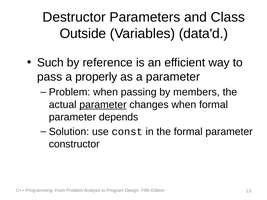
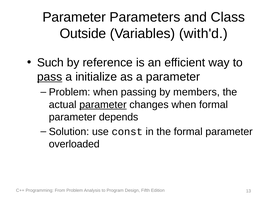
Destructor: Destructor -> Parameter (74, 17)
data'd: data'd -> with'd (203, 34)
pass underline: none -> present (50, 77)
properly: properly -> initialize (96, 77)
constructor: constructor -> overloaded (74, 144)
